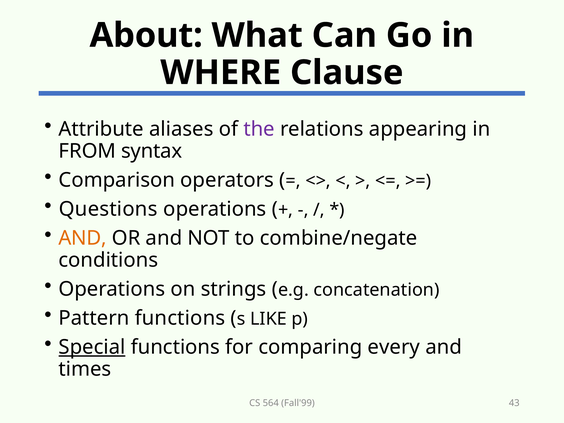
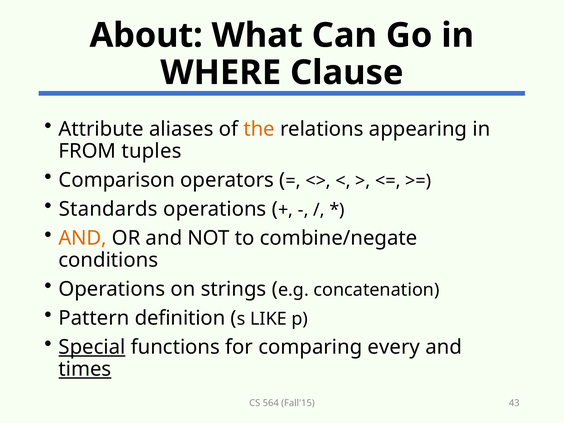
the colour: purple -> orange (259, 129)
syntax: syntax -> tuples (151, 151)
Questions: Questions -> Standards (108, 209)
Pattern functions: functions -> definition (180, 318)
times underline: none -> present (85, 369)
Fall'99: Fall'99 -> Fall'15 (298, 403)
